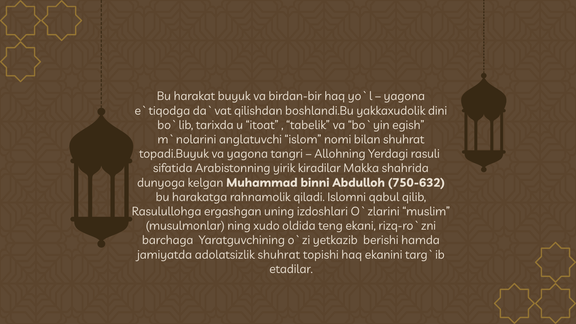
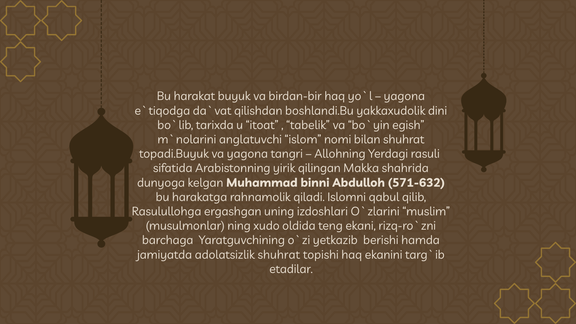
kiradilar: kiradilar -> qilingan (319, 168)
750-632: 750-632 -> 571-632 (416, 183)
